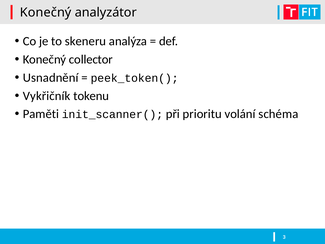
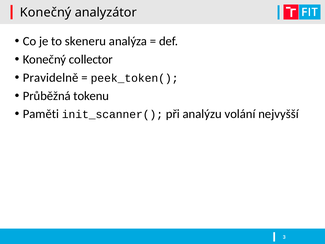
Usnadnění: Usnadnění -> Pravidelně (51, 78)
Vykřičník: Vykřičník -> Průběžná (47, 96)
prioritu: prioritu -> analýzu (202, 114)
schéma: schéma -> nejvyšší (278, 114)
